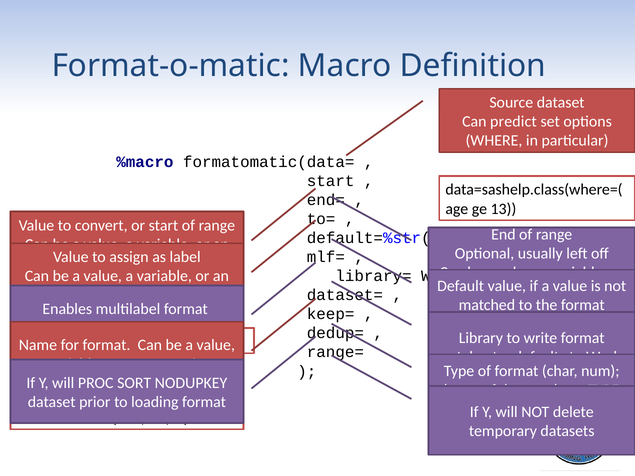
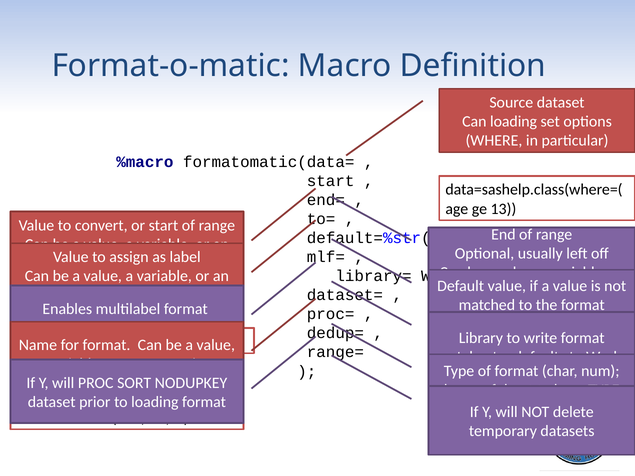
Can predict: predict -> loading (514, 122)
keep=: keep= -> proc= (331, 314)
